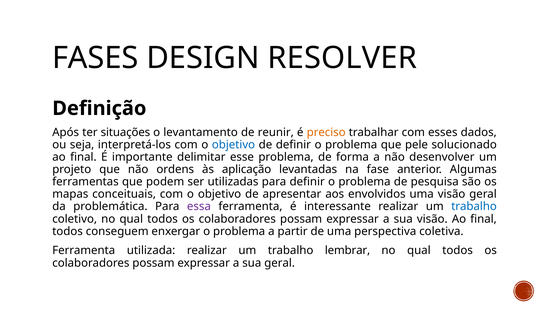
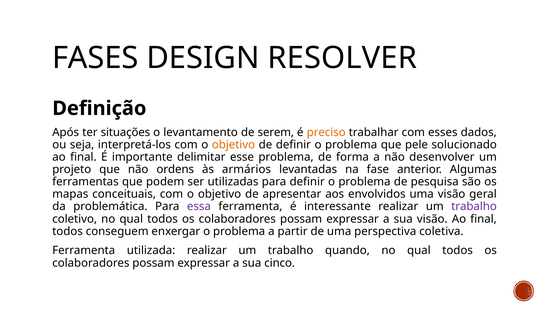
reunir: reunir -> serem (276, 132)
objetivo colour: blue -> orange (233, 145)
aplicação: aplicação -> armários (246, 169)
trabalho colour: blue -> purple (474, 206)
lembrar: lembrar -> quando (347, 250)
sua geral: geral -> cinco (280, 263)
